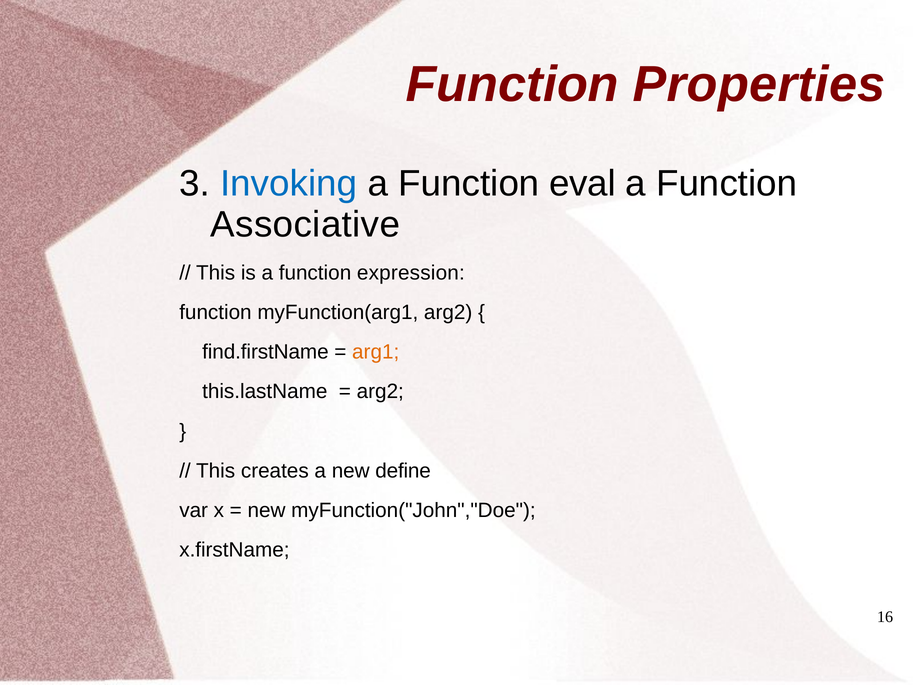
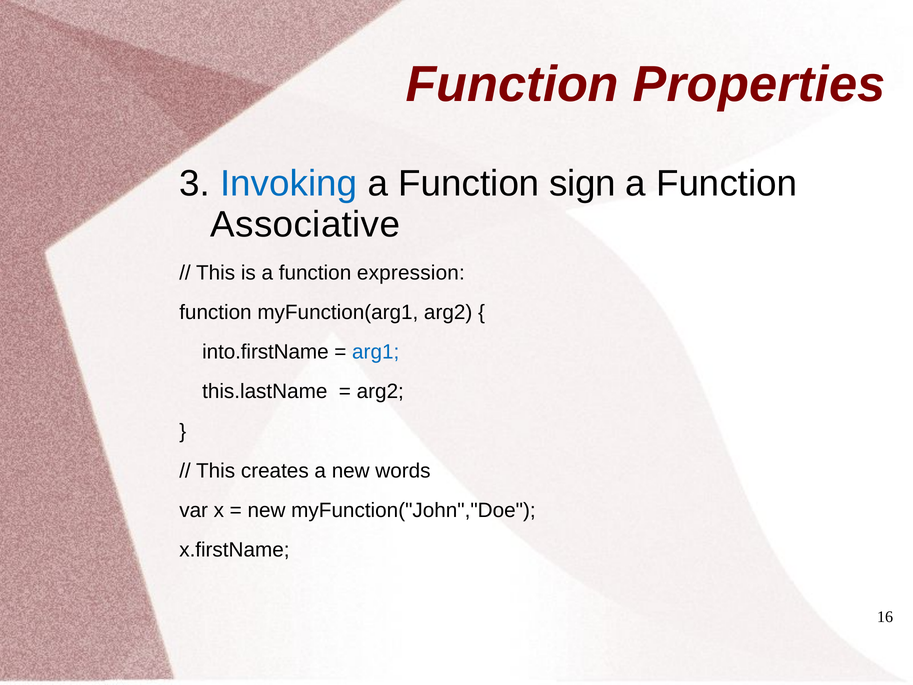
eval: eval -> sign (583, 183)
find.firstName: find.firstName -> into.firstName (265, 352)
arg1 colour: orange -> blue (376, 352)
define: define -> words (403, 471)
